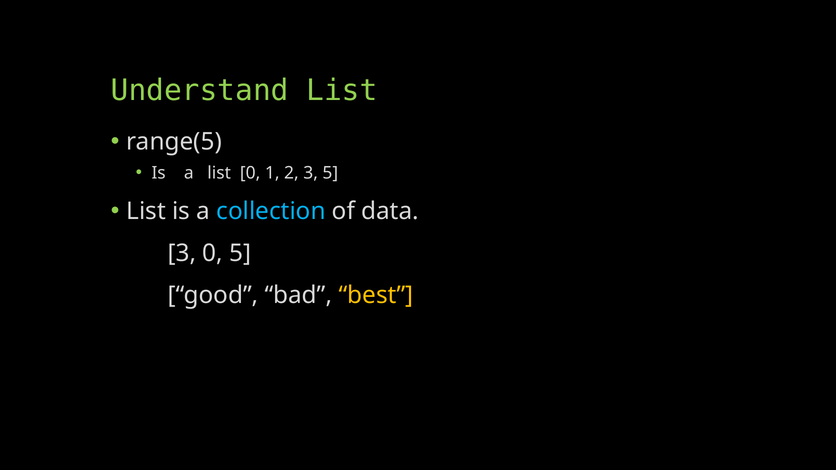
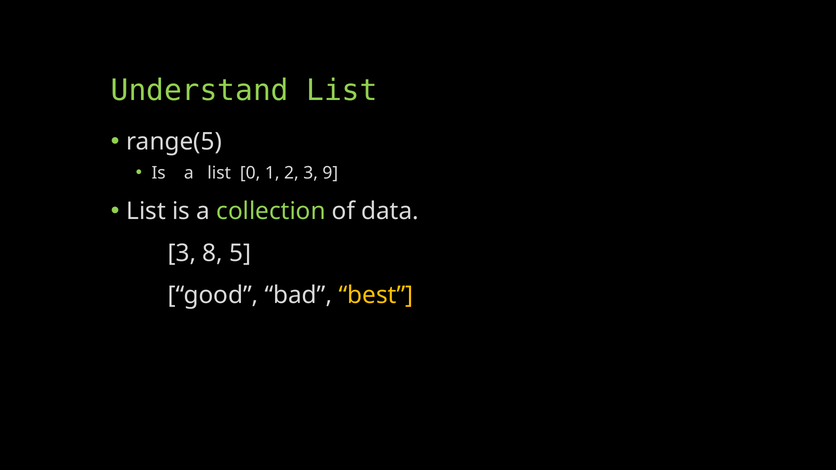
3 5: 5 -> 9 (330, 173)
collection colour: light blue -> light green (271, 211)
3 0: 0 -> 8 (213, 253)
